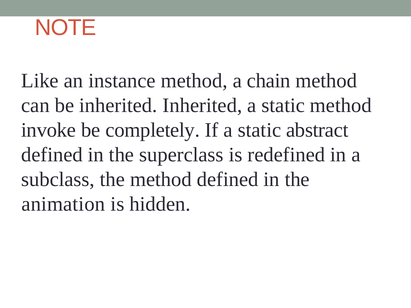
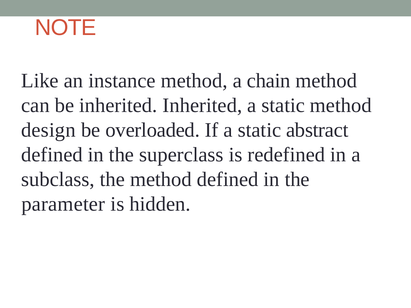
invoke: invoke -> design (48, 130)
completely: completely -> overloaded (153, 130)
animation: animation -> parameter (63, 204)
